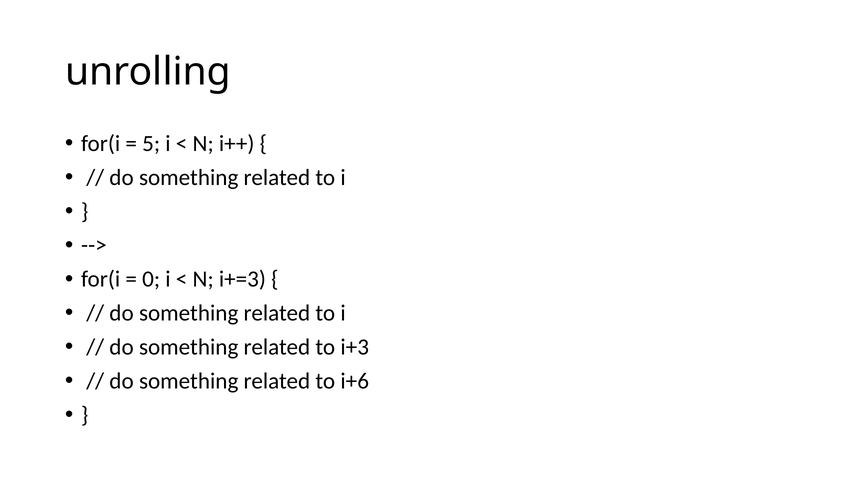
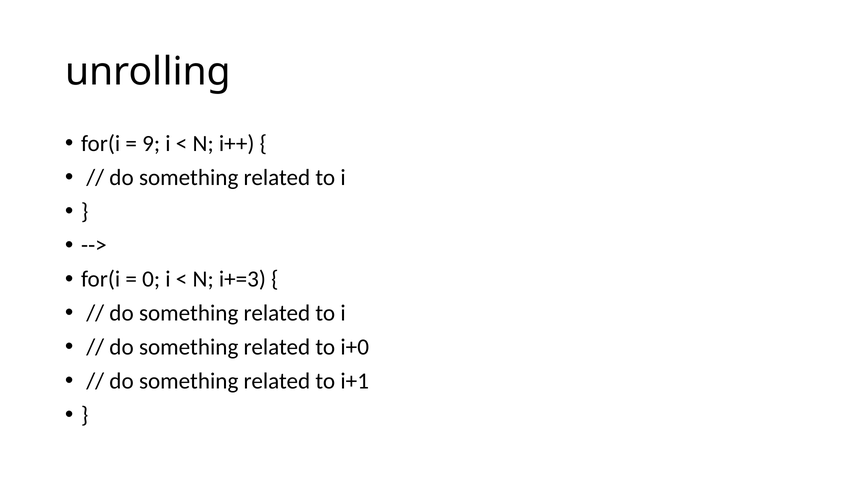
5: 5 -> 9 (151, 143)
i+3: i+3 -> i+0 (355, 347)
i+6: i+6 -> i+1 (355, 380)
